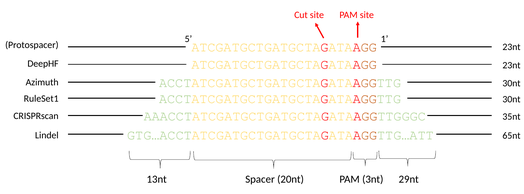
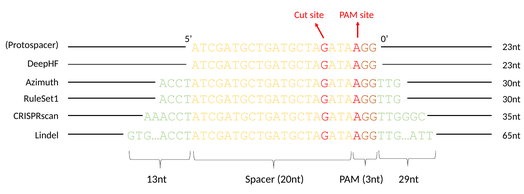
1: 1 -> 0 (385, 39)
